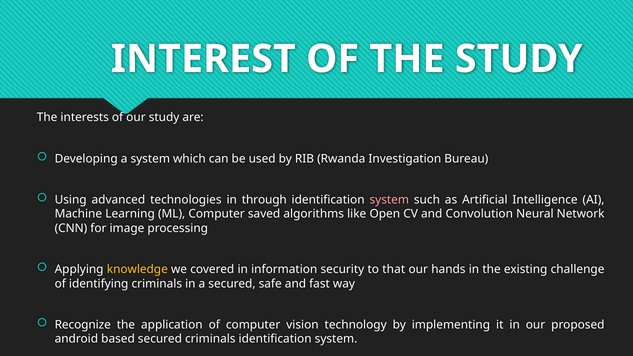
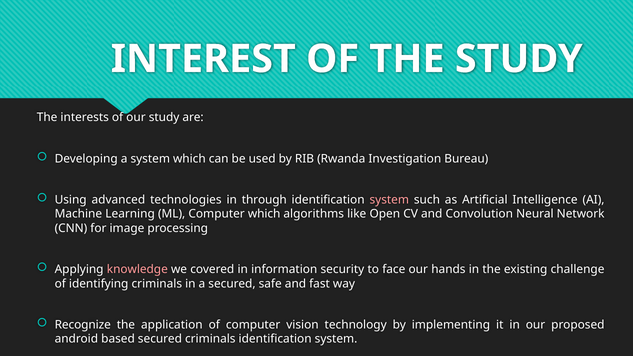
Computer saved: saved -> which (264, 214)
knowledge colour: yellow -> pink (137, 269)
that: that -> face (394, 269)
